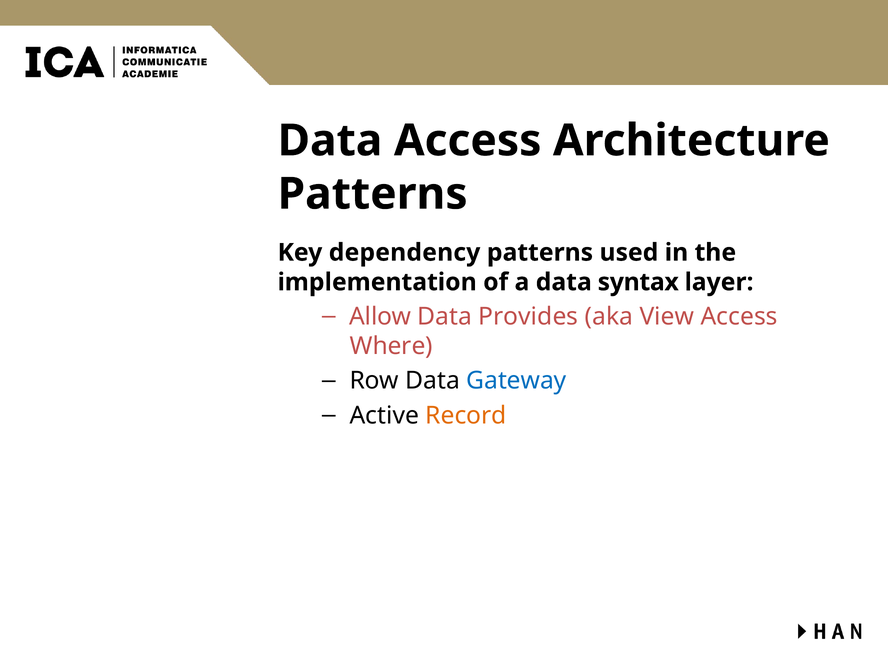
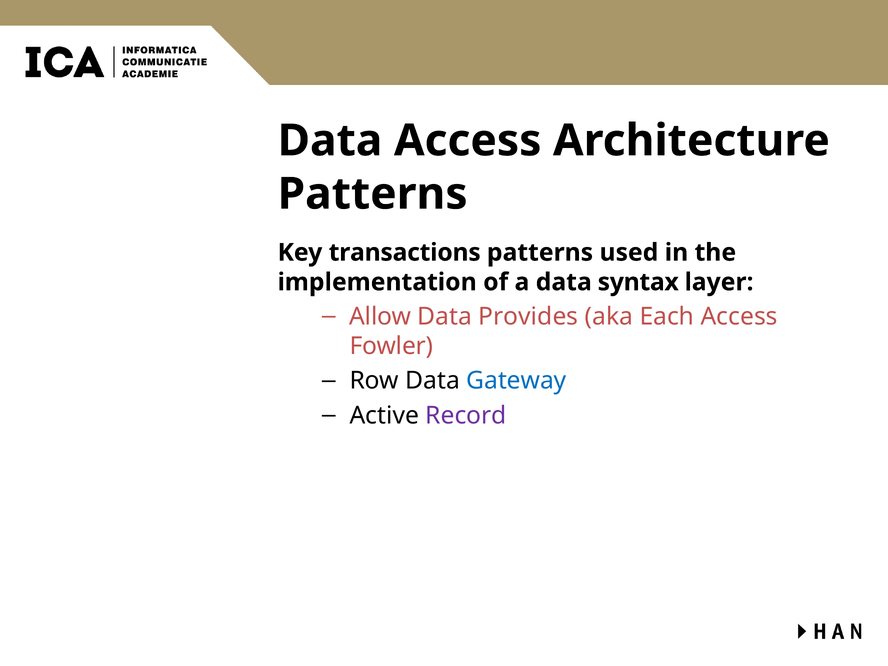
dependency: dependency -> transactions (405, 253)
View: View -> Each (667, 317)
Where: Where -> Fowler (391, 346)
Record colour: orange -> purple (466, 415)
